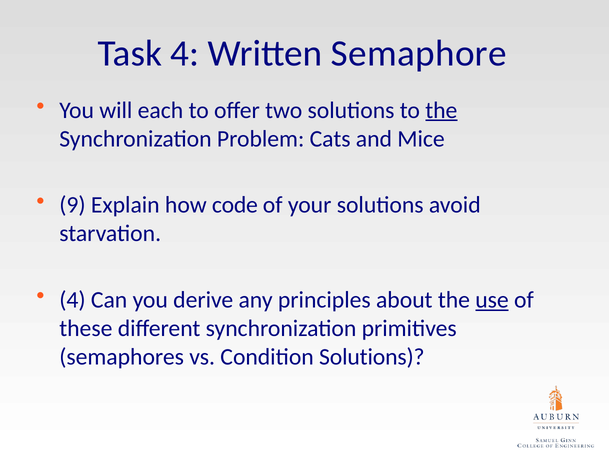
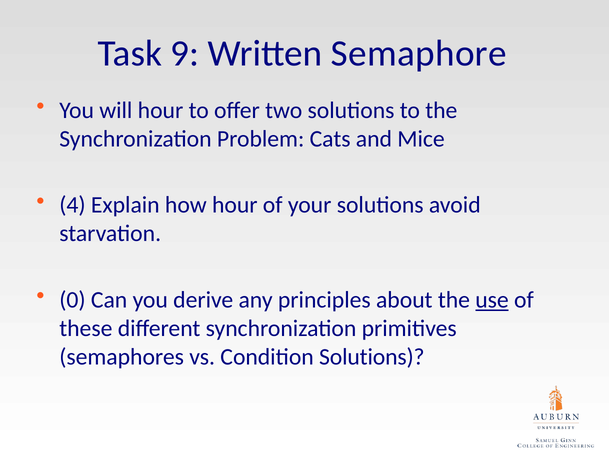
Task 4: 4 -> 9 (185, 53)
will each: each -> hour (161, 110)
the underline: present -> none (441, 110)
9: 9 -> 4 (72, 205)
how code: code -> hour (235, 205)
4: 4 -> 0 (72, 300)
